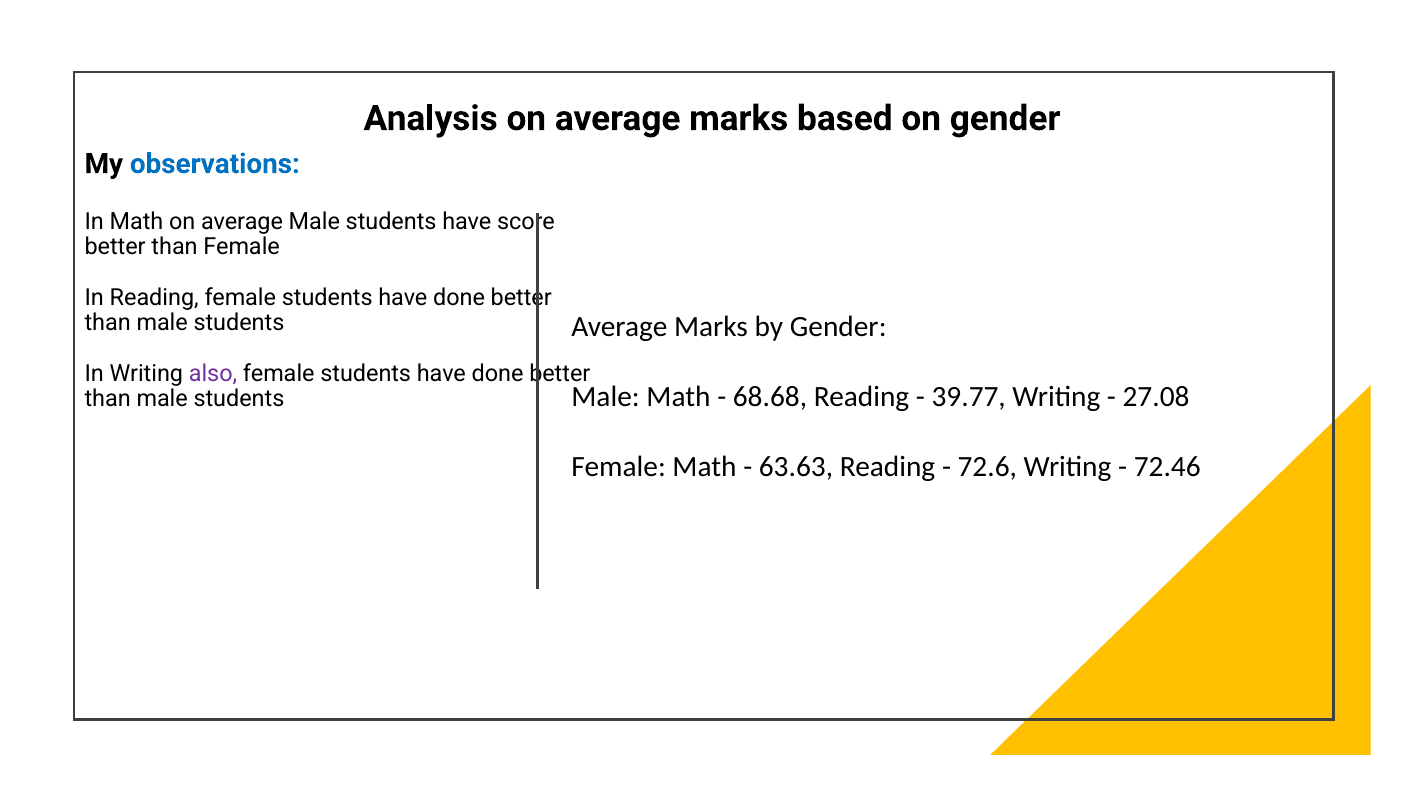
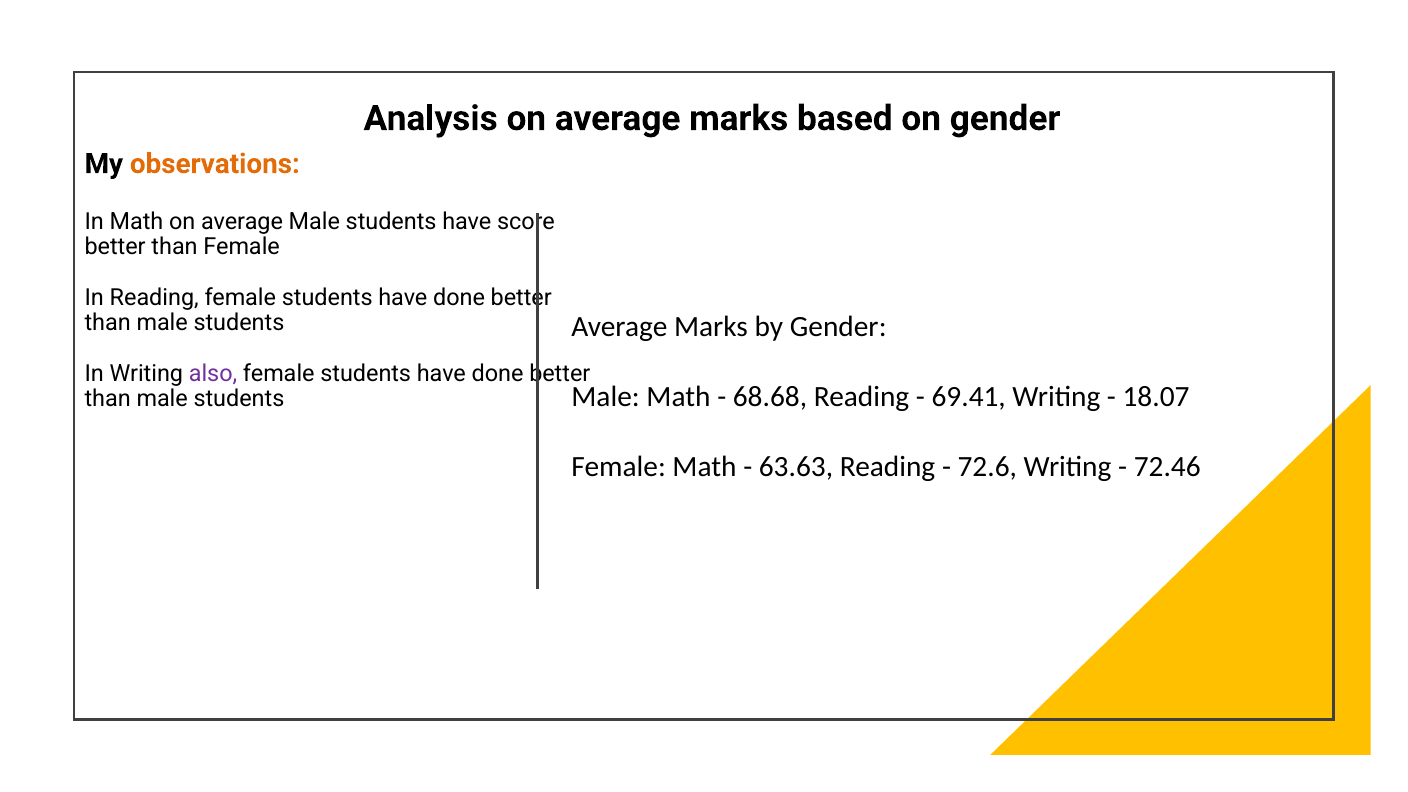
observations colour: blue -> orange (215, 164)
39.77: 39.77 -> 69.41 (969, 397)
27.08: 27.08 -> 18.07 (1156, 397)
